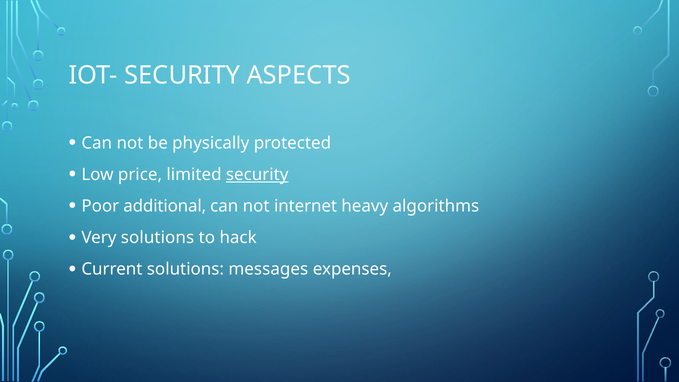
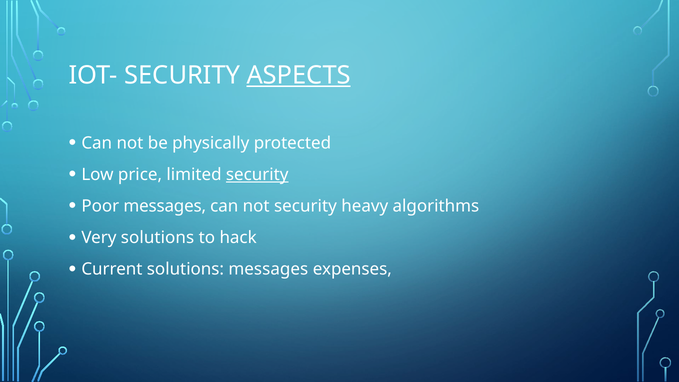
ASPECTS underline: none -> present (299, 75)
Poor additional: additional -> messages (165, 206)
not internet: internet -> security (305, 206)
